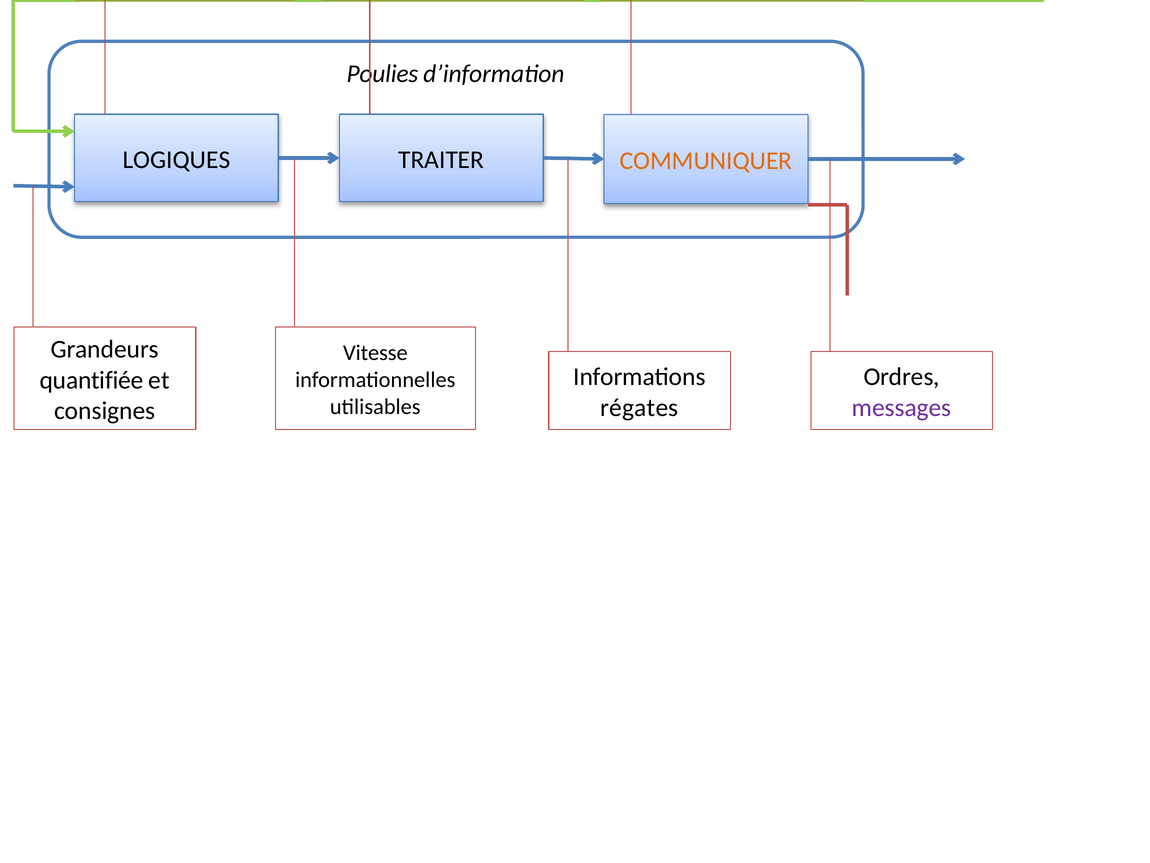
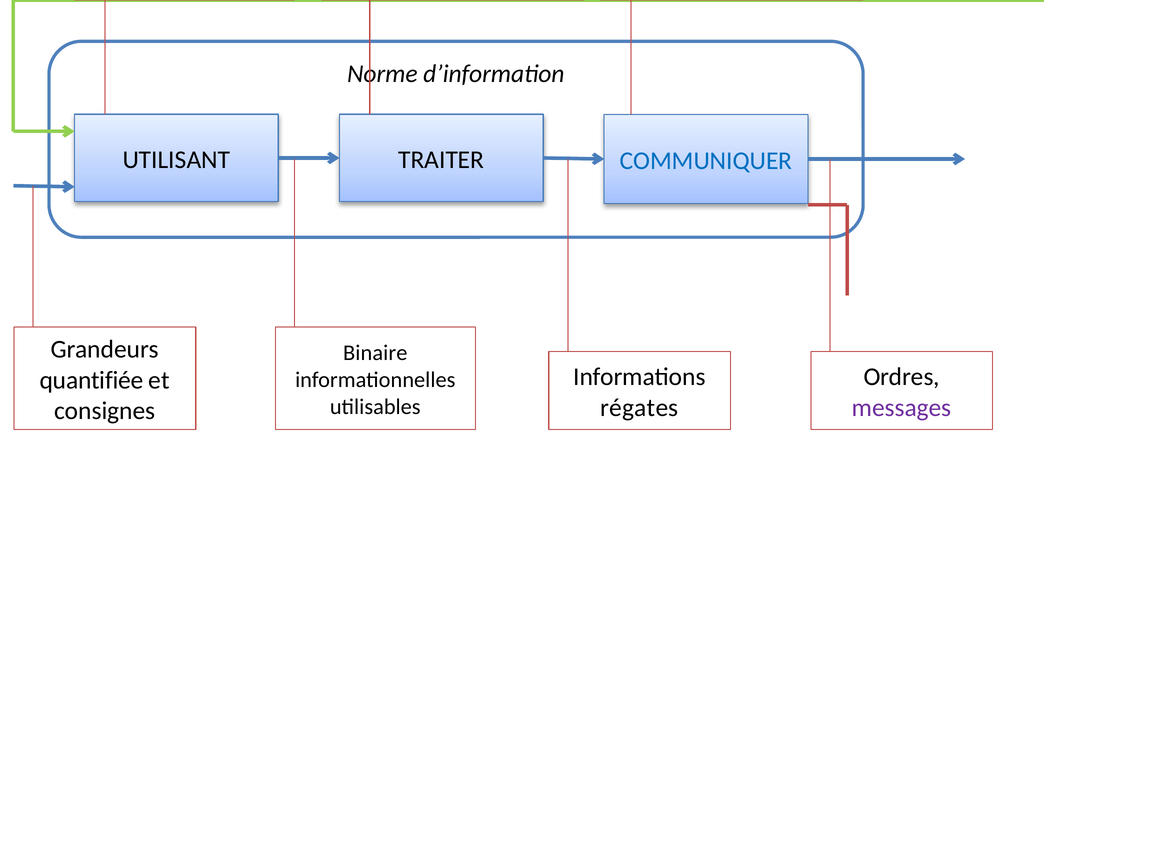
Poulies: Poulies -> Norme (382, 74)
LOGIQUES: LOGIQUES -> UTILISANT (176, 160)
COMMUNIQUER colour: orange -> blue (706, 161)
Vitesse: Vitesse -> Binaire (375, 353)
